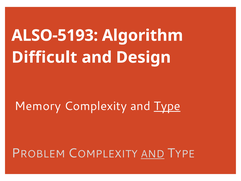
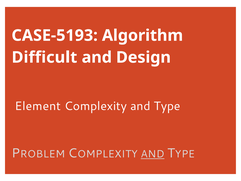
ALSO-5193: ALSO-5193 -> CASE-5193 (55, 35)
Memory: Memory -> Element (38, 106)
Type underline: present -> none (167, 106)
